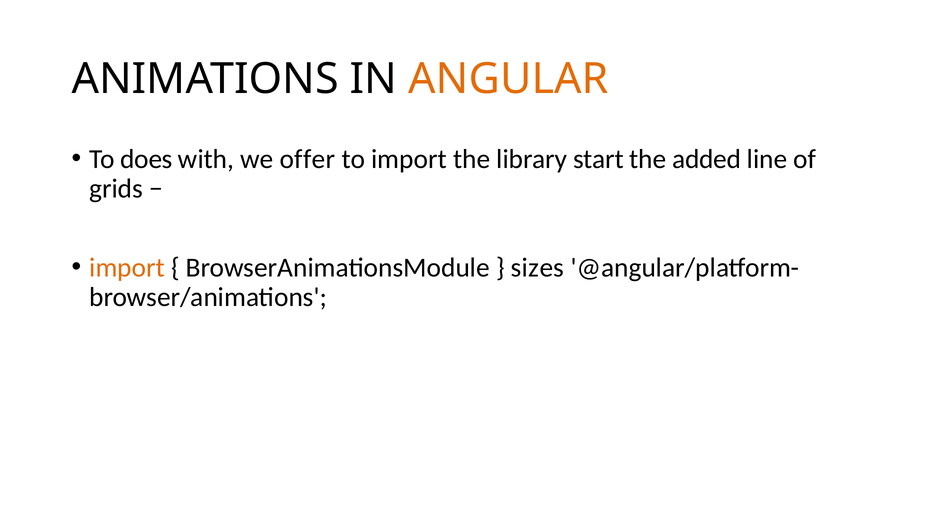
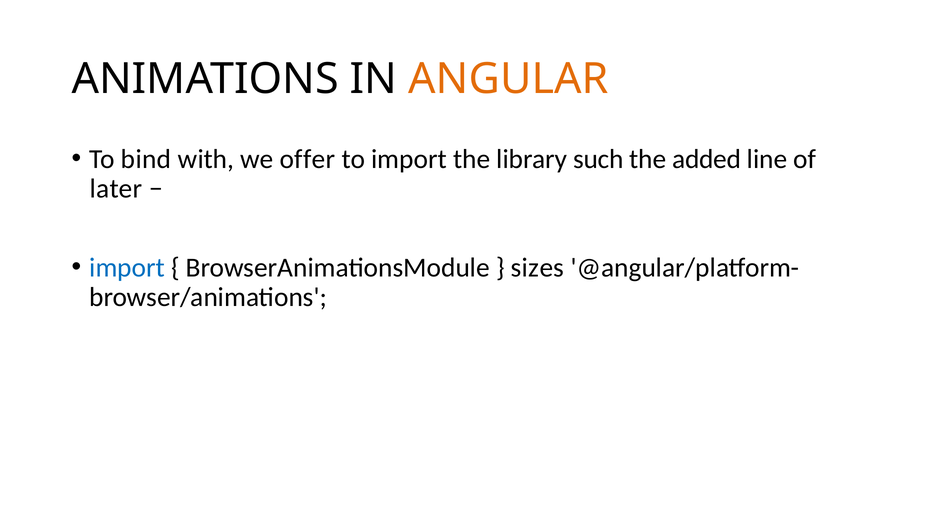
does: does -> bind (146, 159)
start: start -> such (598, 159)
grids: grids -> later (116, 189)
import colour: orange -> blue (127, 267)
